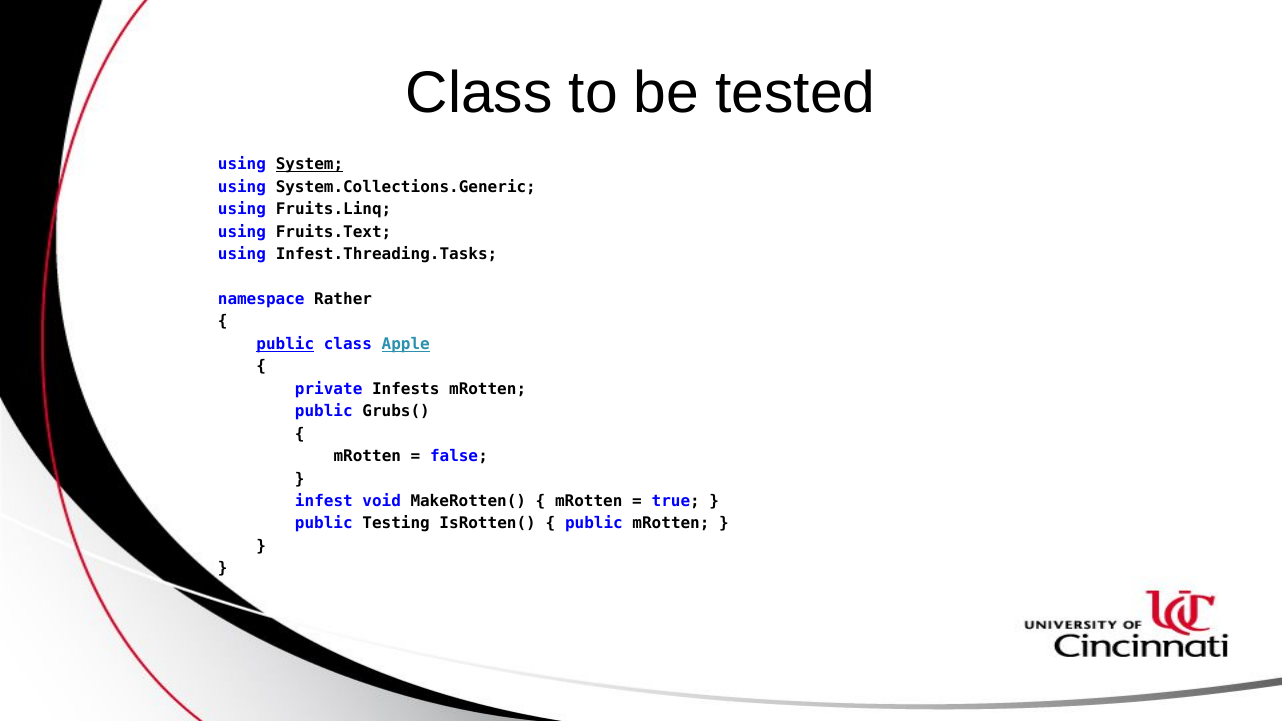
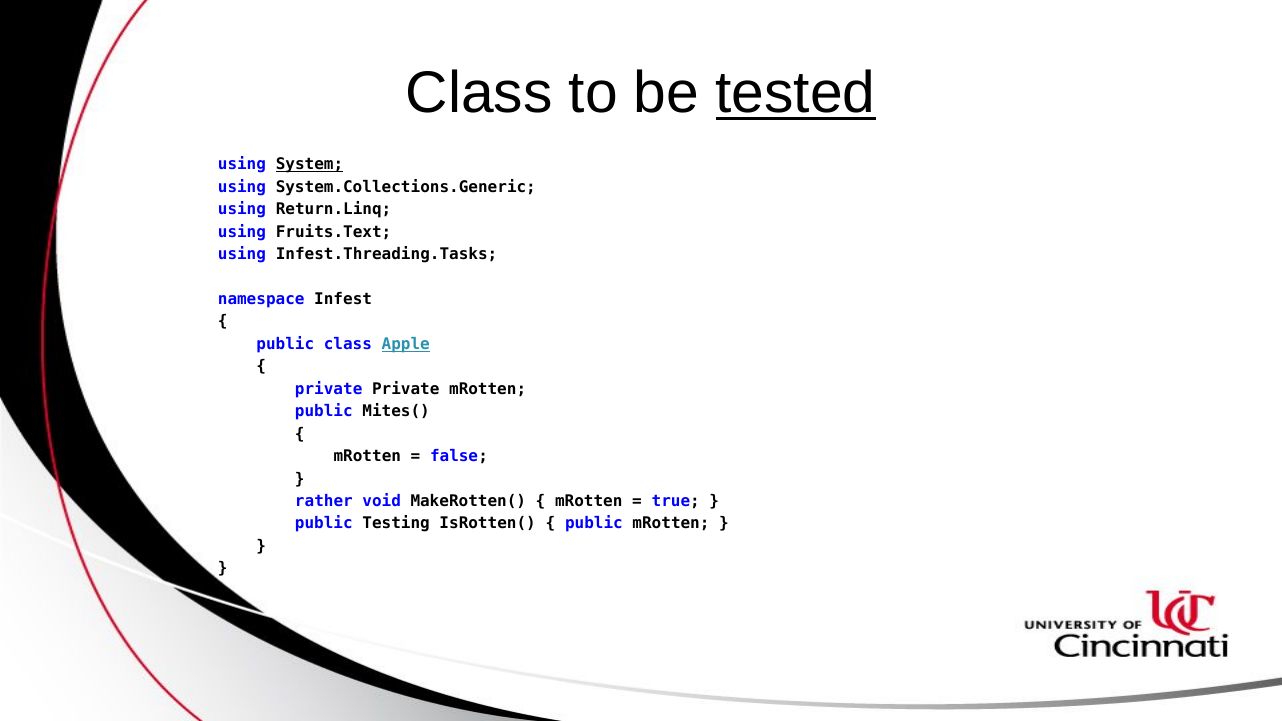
tested underline: none -> present (796, 93)
Fruits.Linq: Fruits.Linq -> Return.Linq (334, 209)
Rather: Rather -> Infest (343, 299)
public underline: present -> none (285, 344)
private Infests: Infests -> Private (406, 389)
Grubs(: Grubs( -> Mites( (396, 412)
infest: infest -> rather (324, 501)
